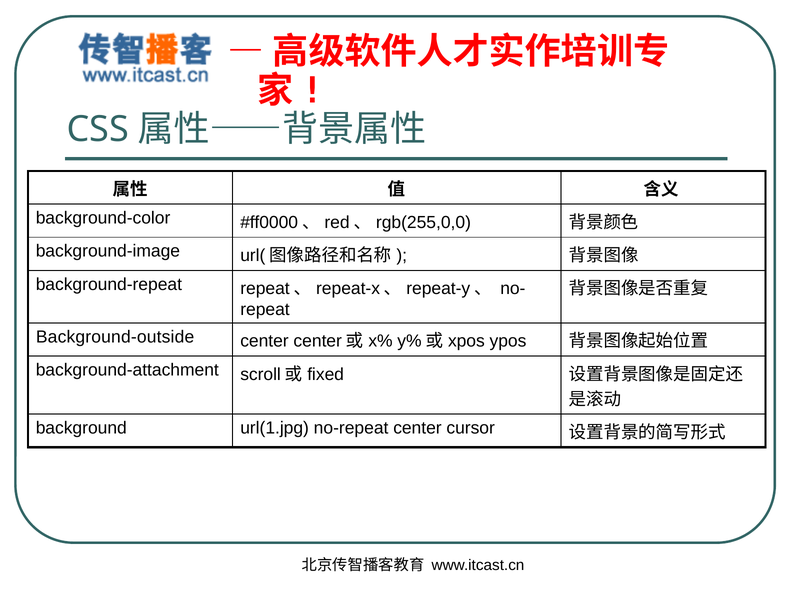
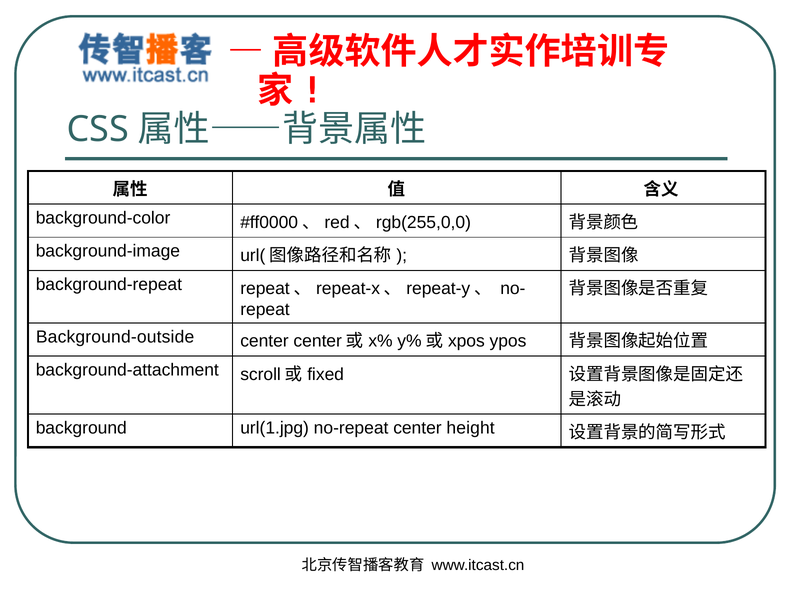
cursor: cursor -> height (471, 428)
